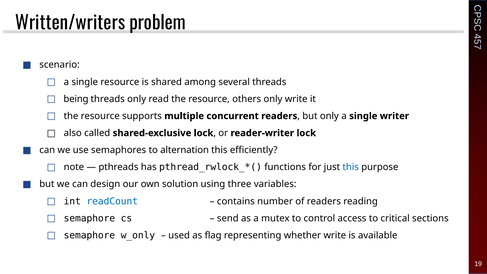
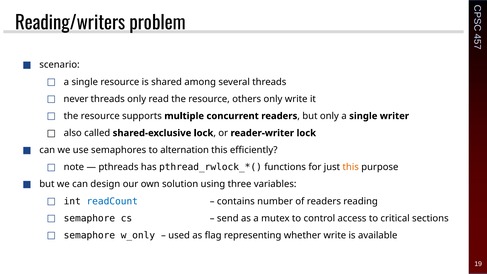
Written/writers: Written/writers -> Reading/writers (70, 23)
being: being -> never (76, 99)
this colour: blue -> orange (351, 167)
